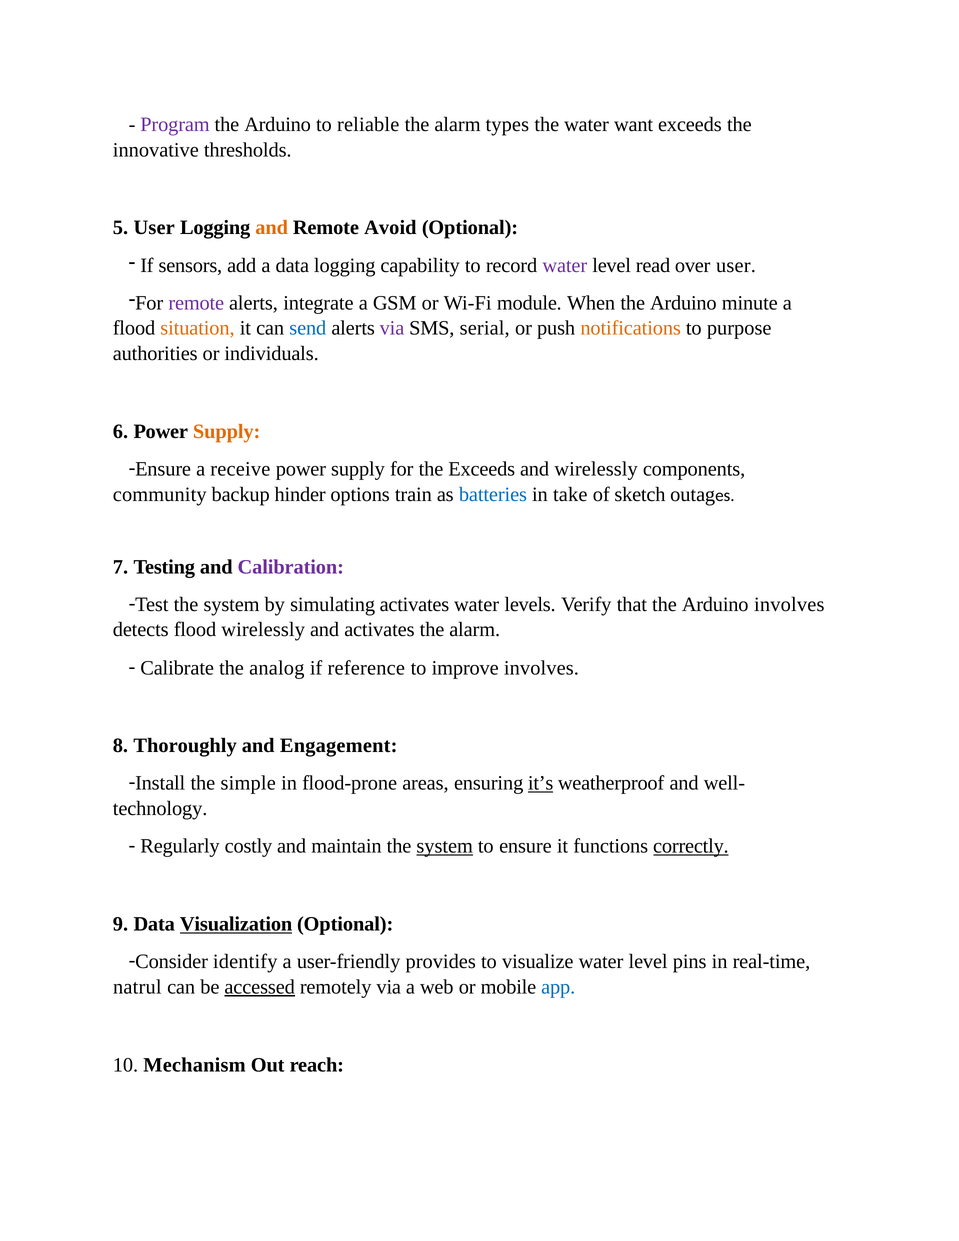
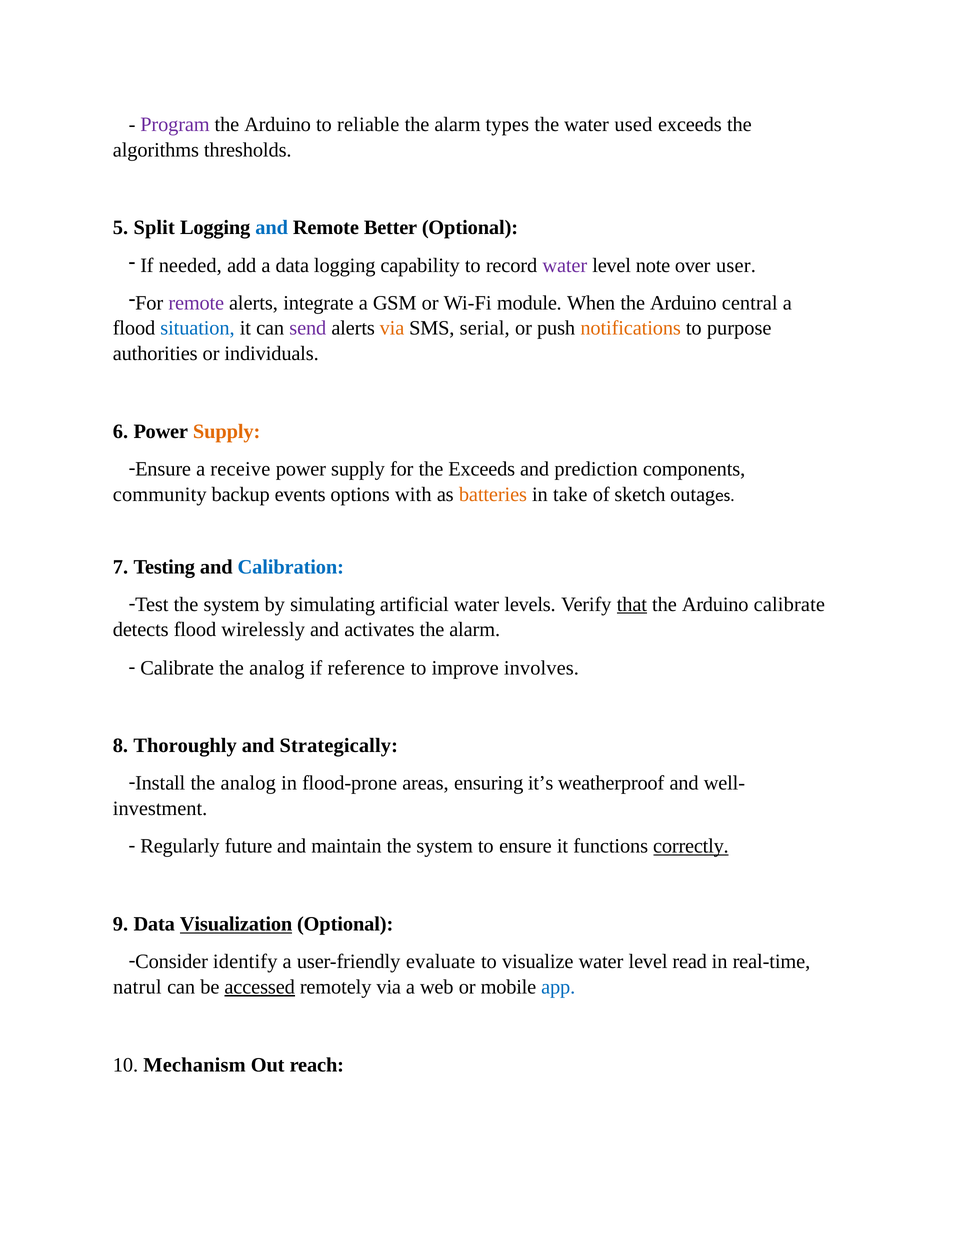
want: want -> used (633, 124)
innovative: innovative -> algorithms (156, 150)
User: User -> Split (154, 228)
and colour: orange -> blue (272, 228)
Avoid: Avoid -> Better (391, 228)
sensors: sensors -> needed (190, 266)
read: read -> note (653, 266)
minute: minute -> central (750, 303)
situation colour: orange -> blue (198, 328)
send colour: blue -> purple (308, 328)
via colour: purple -> orange (392, 328)
and wirelessly: wirelessly -> prediction (596, 469)
hinder: hinder -> events (300, 495)
train: train -> with (413, 495)
batteries colour: blue -> orange (493, 495)
Calibration colour: purple -> blue (291, 567)
simulating activates: activates -> artificial (414, 604)
that underline: none -> present (632, 604)
Arduino involves: involves -> calibrate (789, 604)
Engagement: Engagement -> Strategically (339, 746)
Install the simple: simple -> analog (248, 783)
it’s underline: present -> none (541, 783)
technology: technology -> investment (160, 809)
costly: costly -> future (249, 846)
system underline: present -> none (445, 846)
provides: provides -> evaluate (441, 962)
pins: pins -> read (690, 962)
